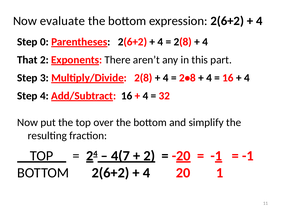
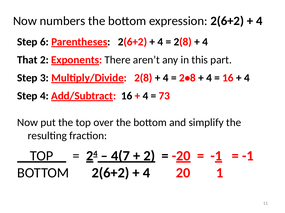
evaluate: evaluate -> numbers (63, 21)
0: 0 -> 6 (44, 42)
32: 32 -> 73 (164, 96)
